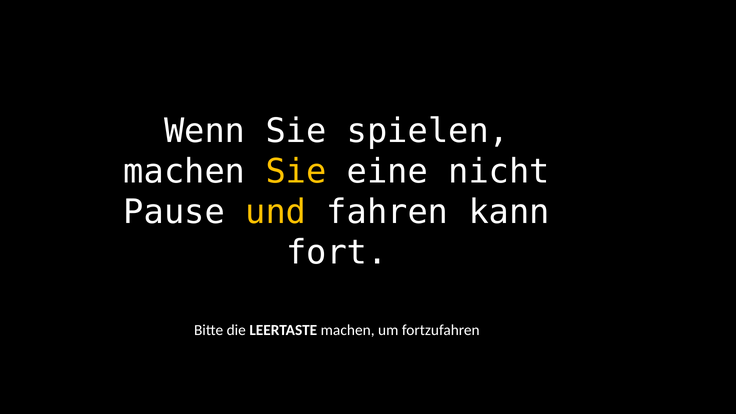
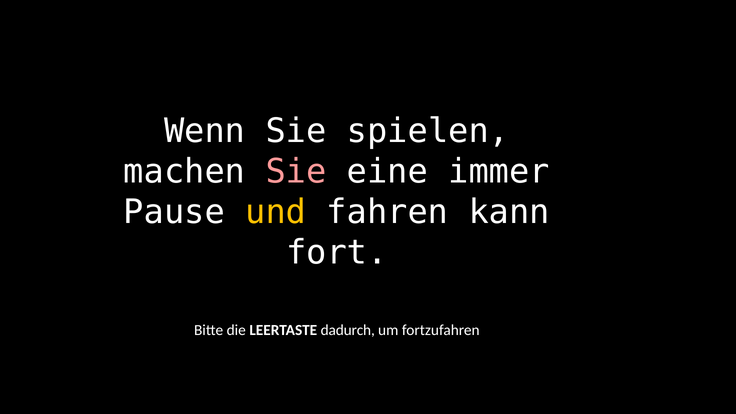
Sie colour: yellow -> pink (296, 172)
nicht: nicht -> immer (499, 172)
LEERTASTE machen: machen -> dadurch (348, 330)
